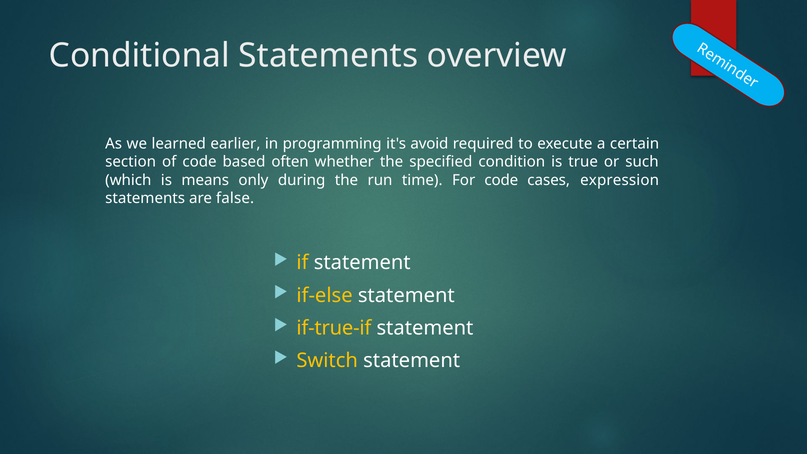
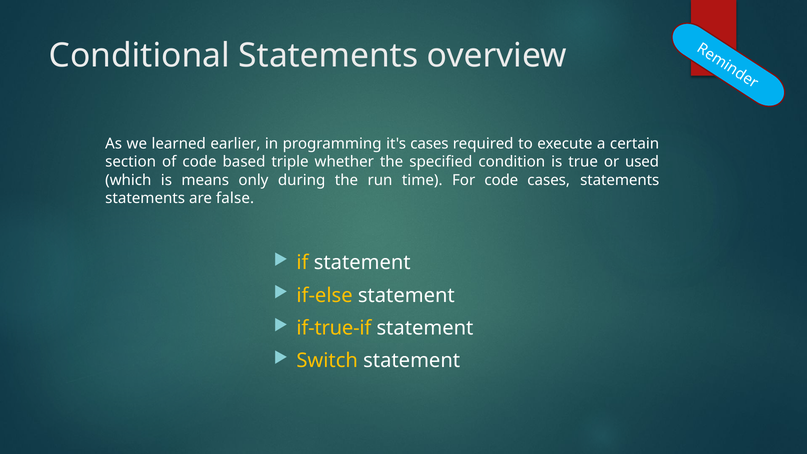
it's avoid: avoid -> cases (429, 144)
often: often -> triple (290, 162)
such: such -> used (642, 162)
cases expression: expression -> statements (620, 180)
